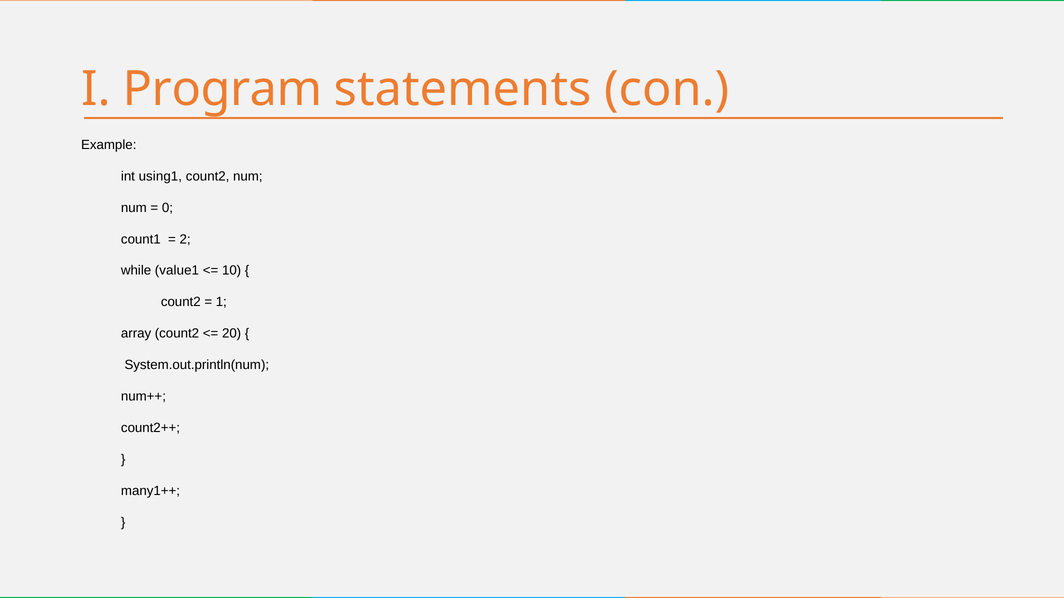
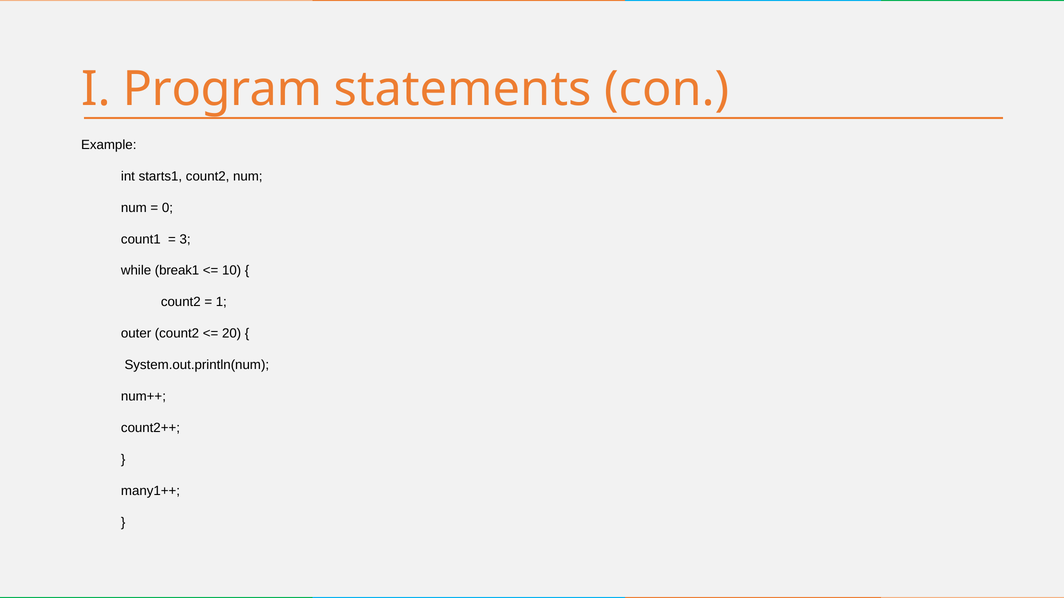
using1: using1 -> starts1 (160, 176)
2: 2 -> 3 (185, 239)
value1: value1 -> break1 (177, 271)
array: array -> outer (136, 334)
